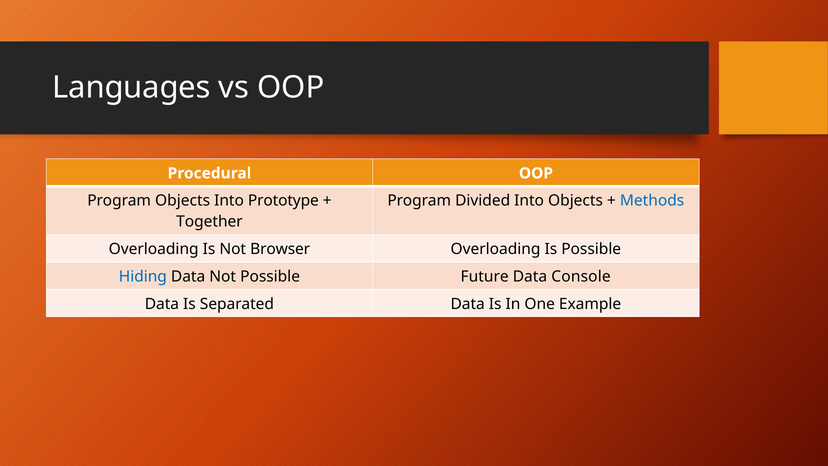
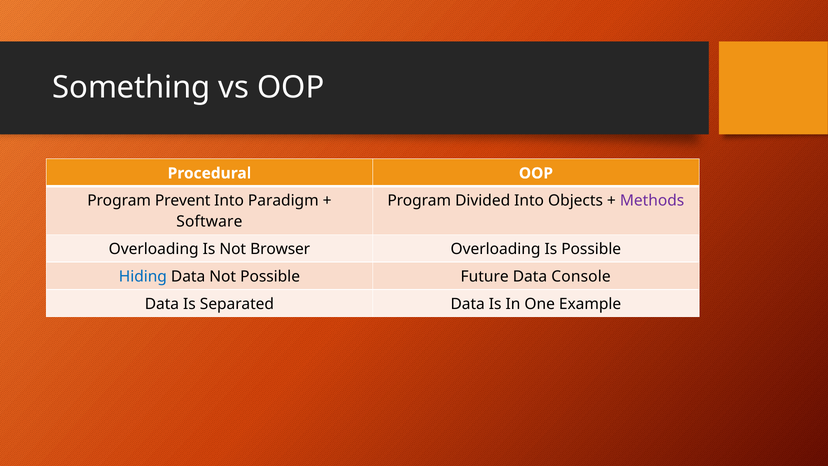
Languages: Languages -> Something (131, 88)
Program Objects: Objects -> Prevent (183, 201)
Prototype: Prototype -> Paradigm (283, 201)
Methods colour: blue -> purple (652, 201)
Together: Together -> Software (209, 222)
